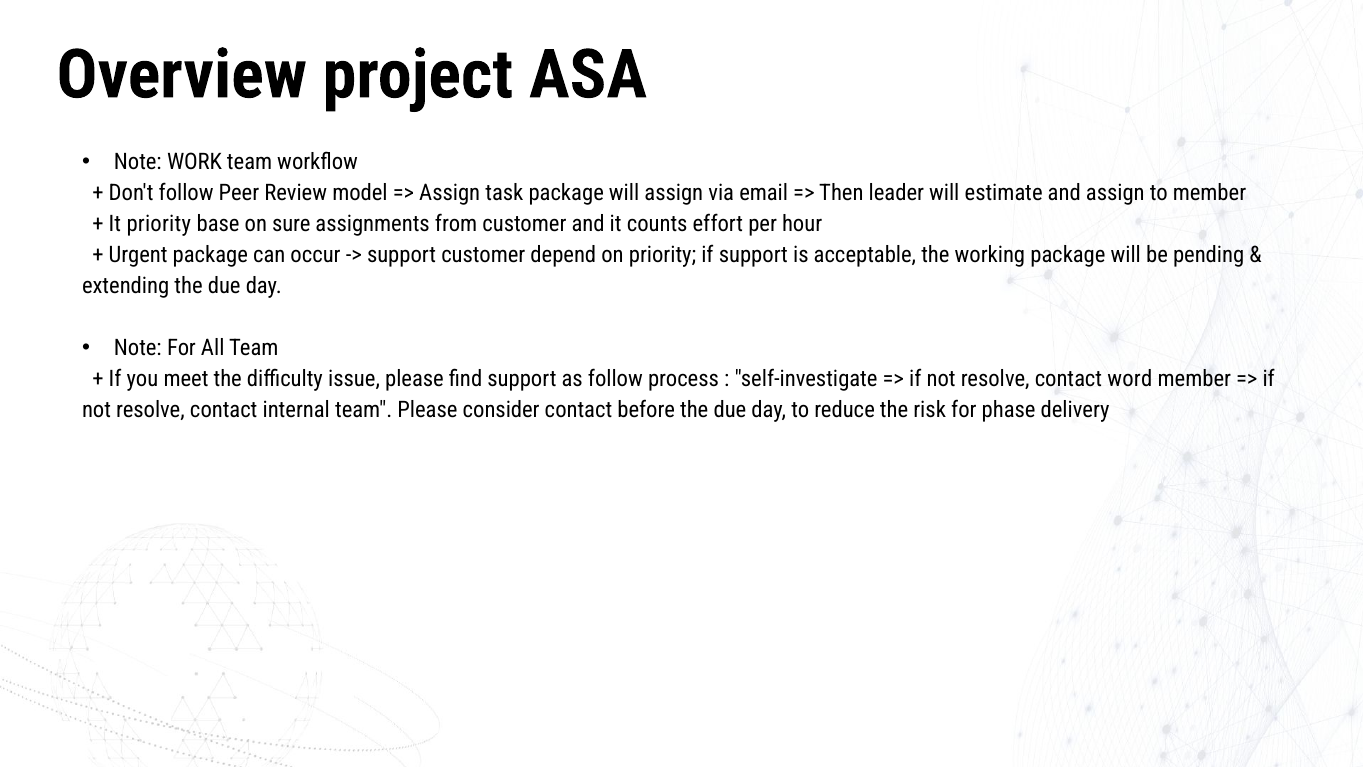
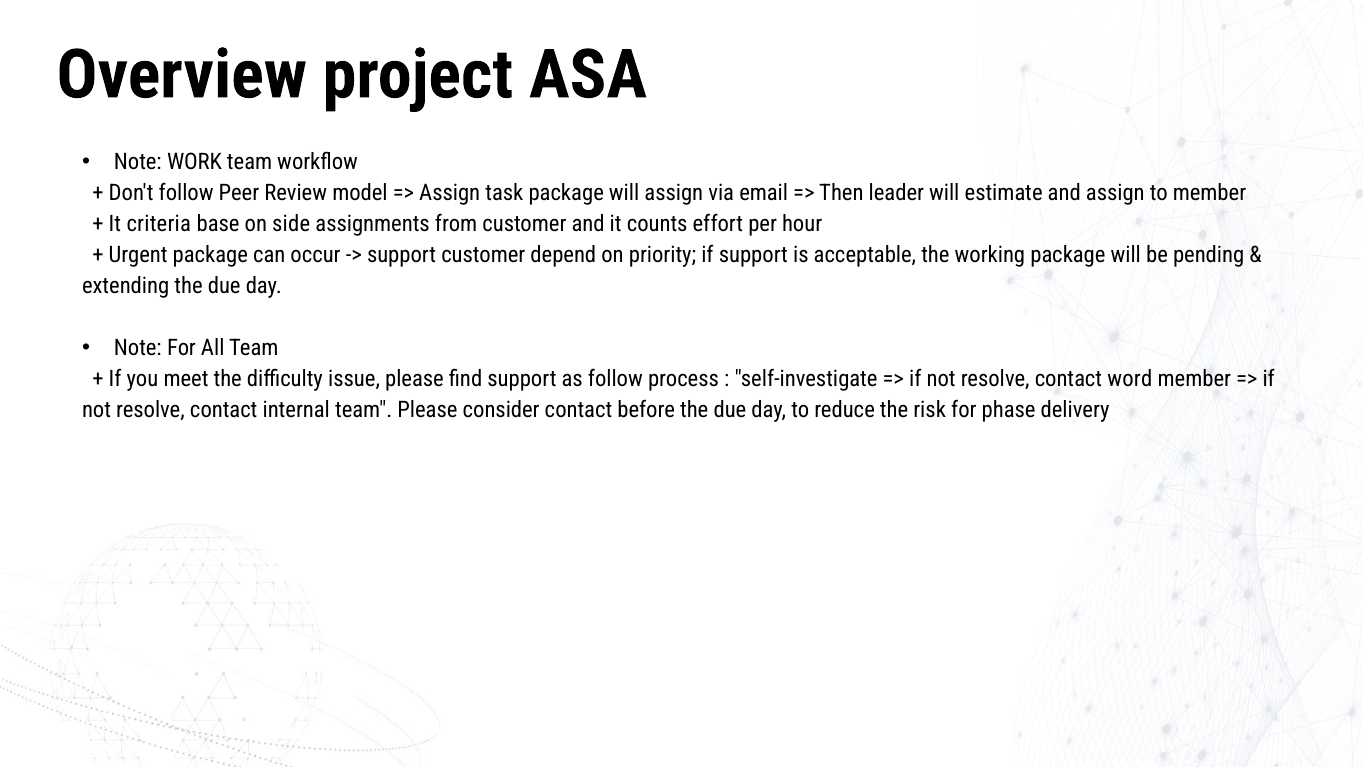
It priority: priority -> criteria (159, 224)
sure: sure -> side (291, 224)
